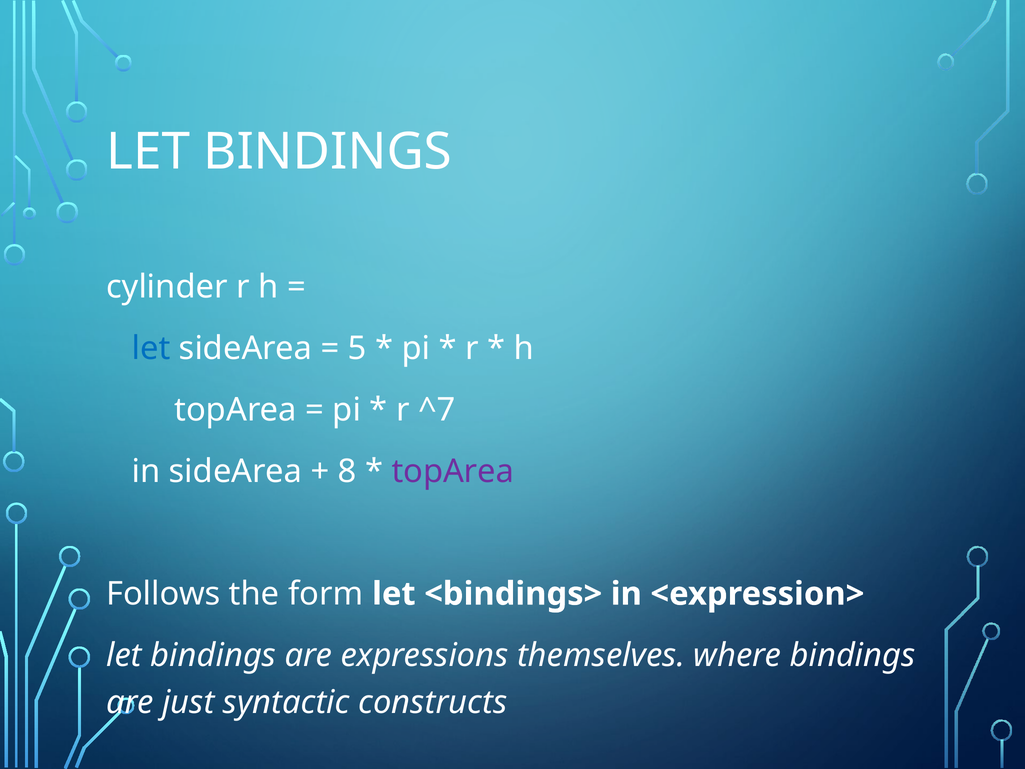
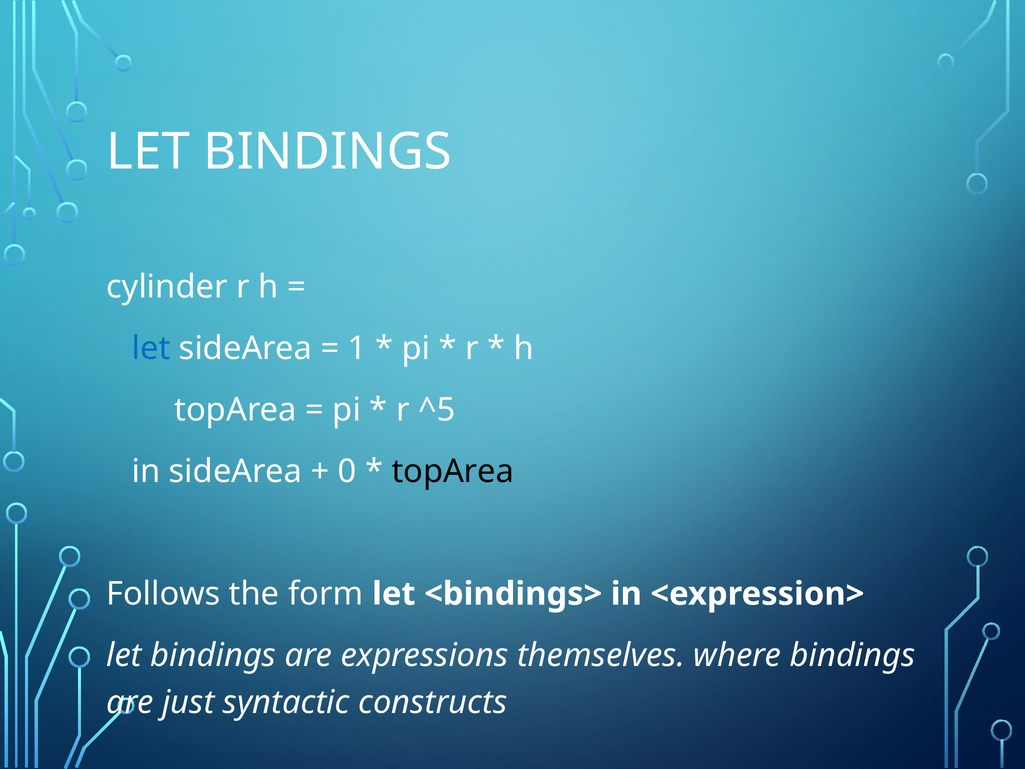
5: 5 -> 1 (357, 348)
^7: ^7 -> ^5 (437, 410)
8: 8 -> 0 (347, 471)
topArea colour: purple -> black (453, 471)
